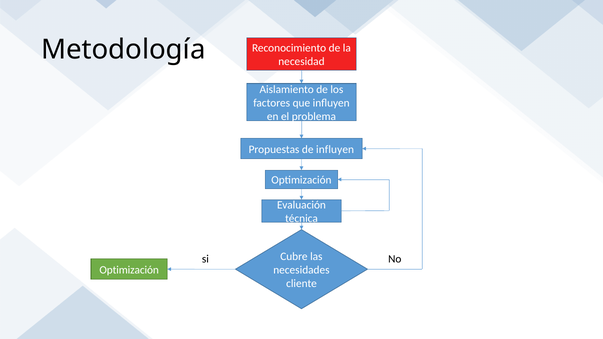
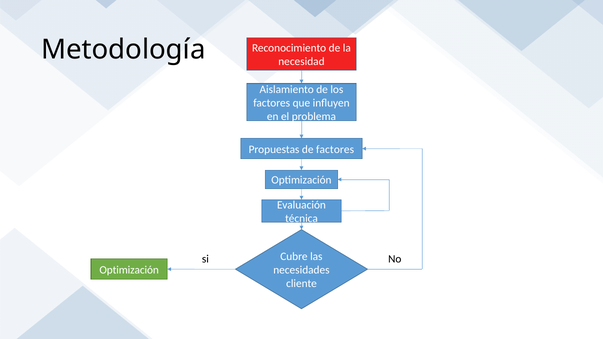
de influyen: influyen -> factores (335, 150)
